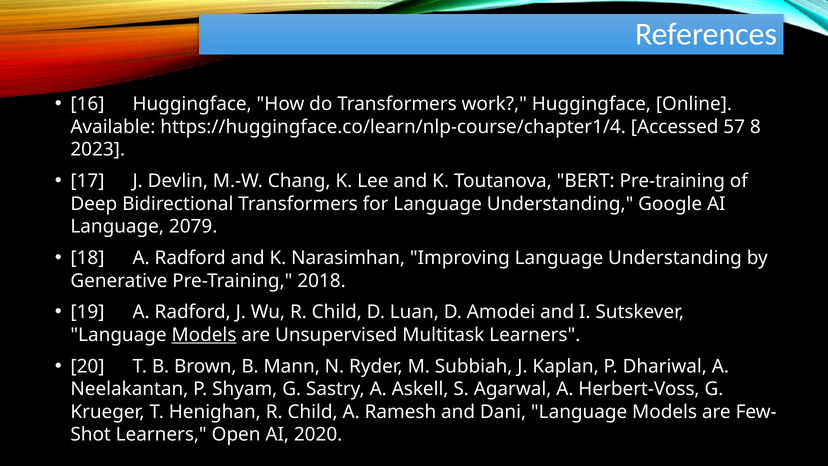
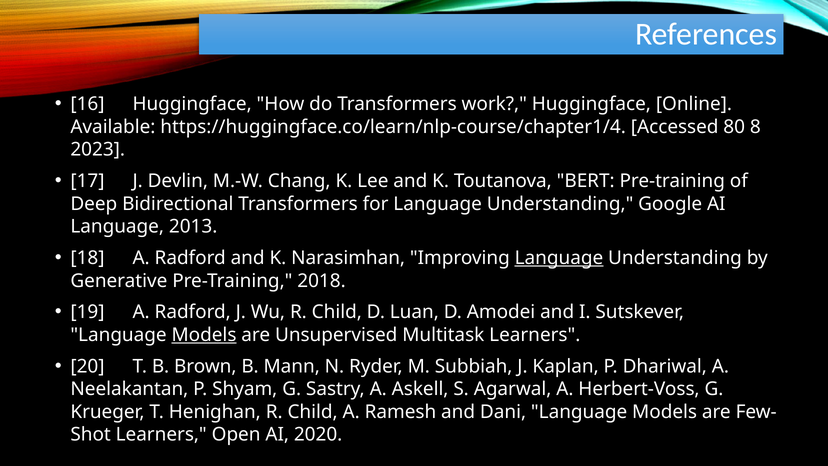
57: 57 -> 80 (734, 127)
2079: 2079 -> 2013 (193, 226)
Language underline: none -> present (559, 258)
